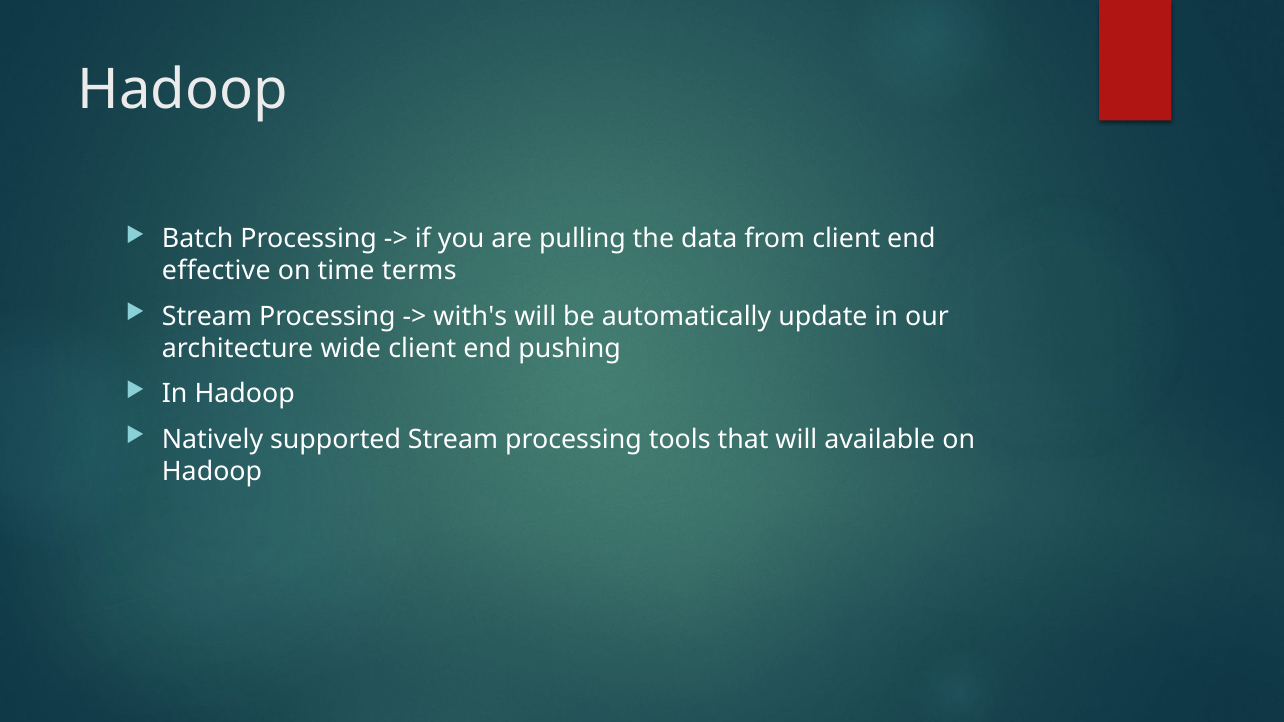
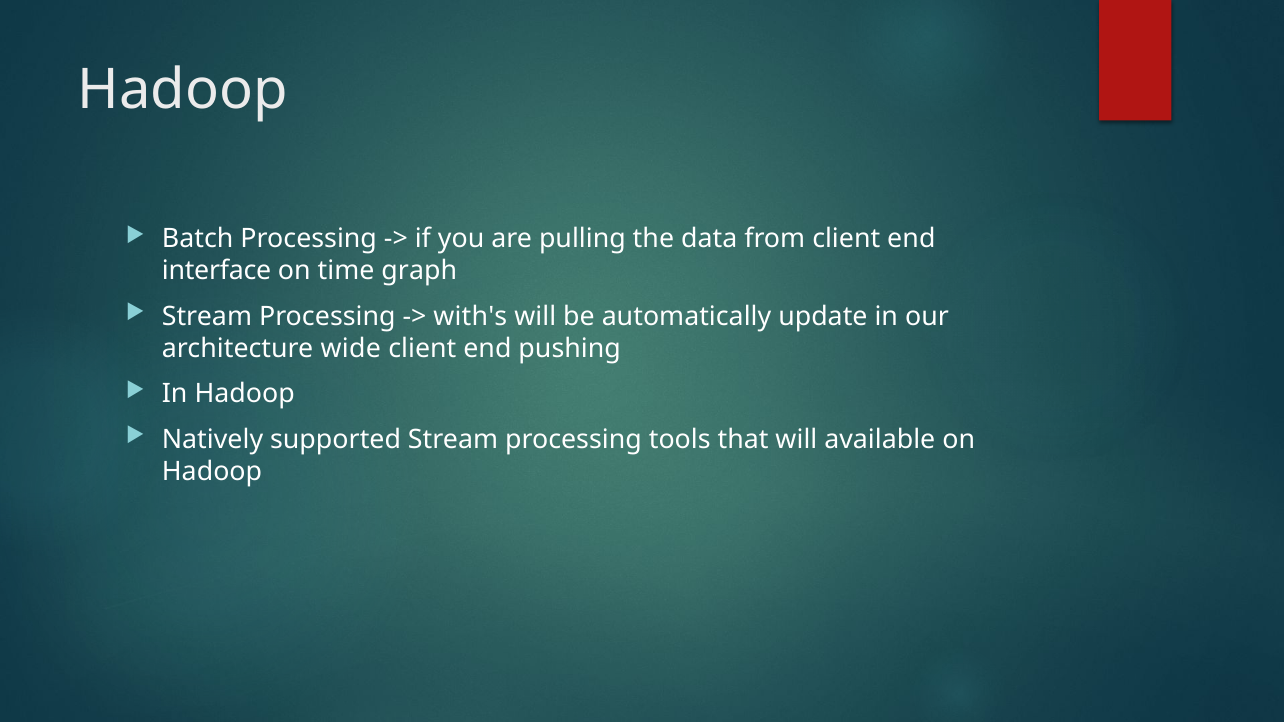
effective: effective -> interface (217, 271)
terms: terms -> graph (419, 271)
